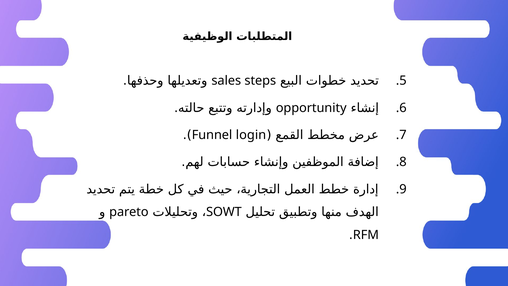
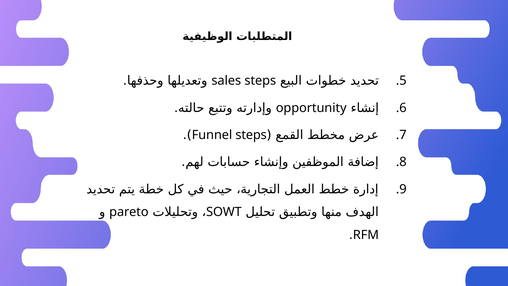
Funnel login: login -> steps (251, 135)
